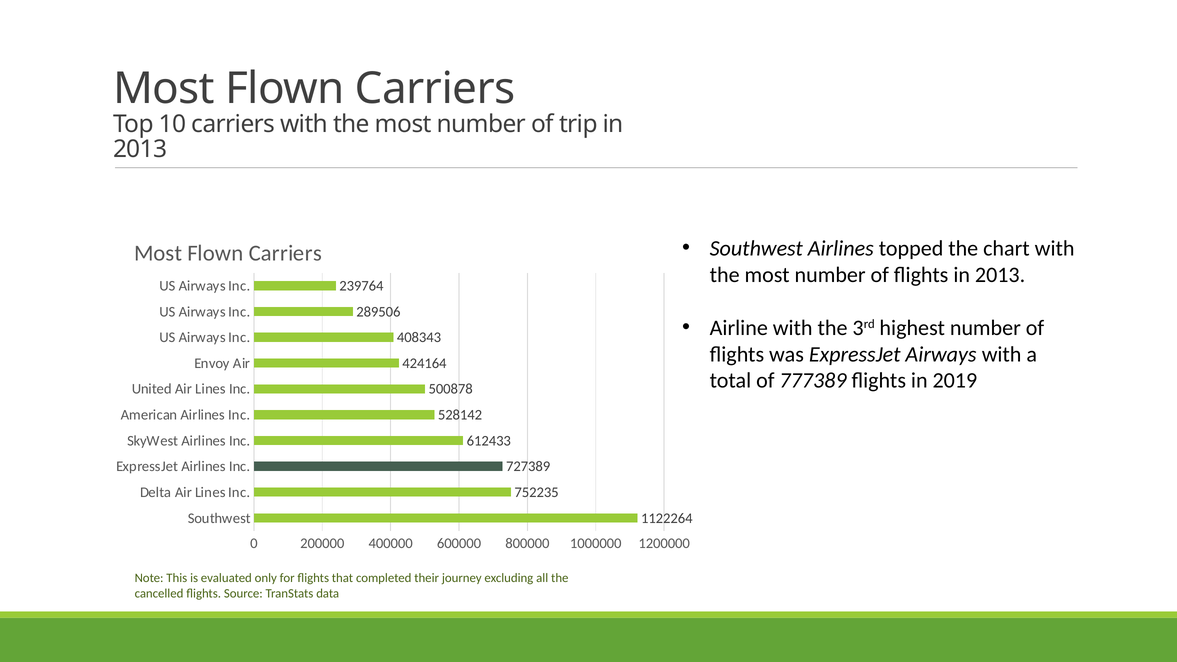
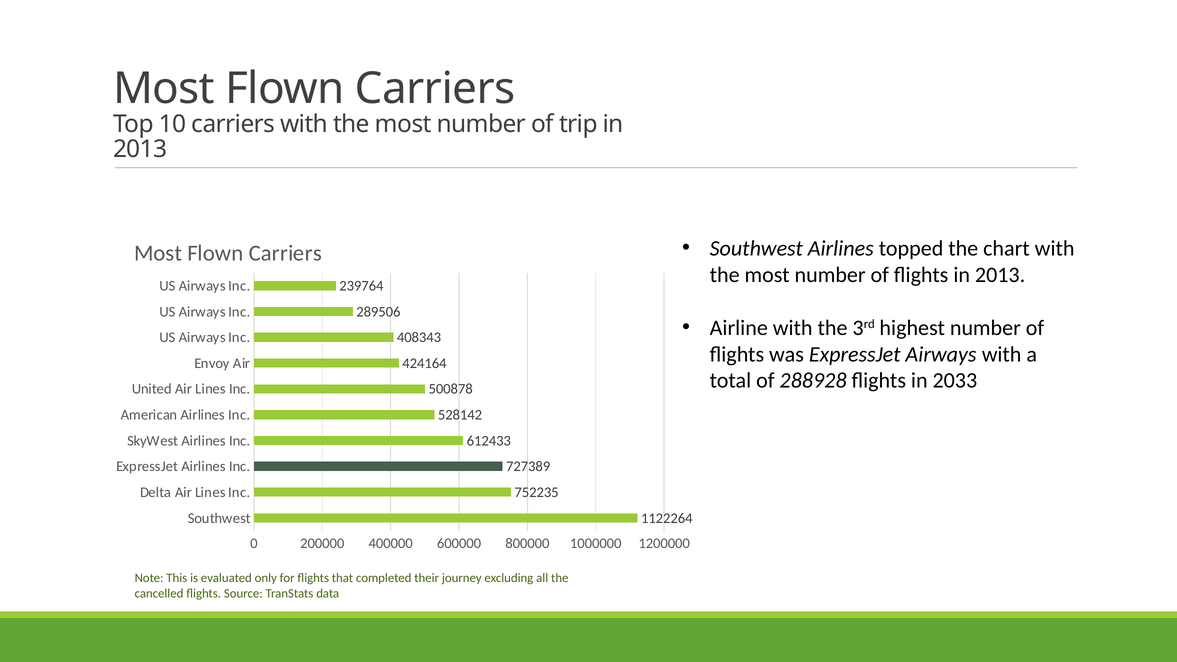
777389: 777389 -> 288928 (813, 381)
2019: 2019 -> 2033 (955, 381)
